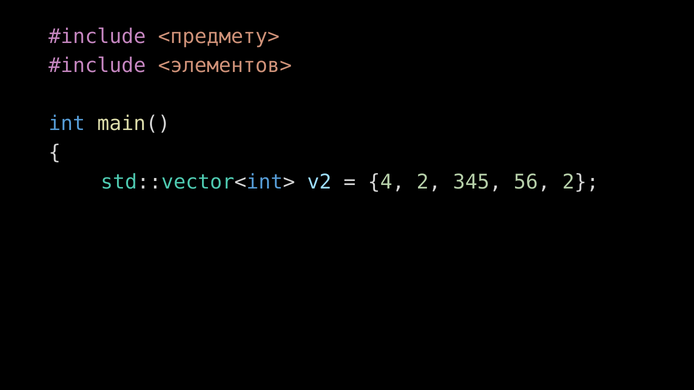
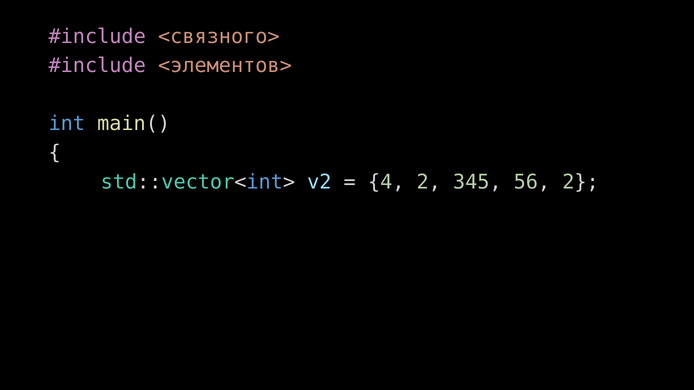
<предмету>: <предмету> -> <связного> (219, 37)
